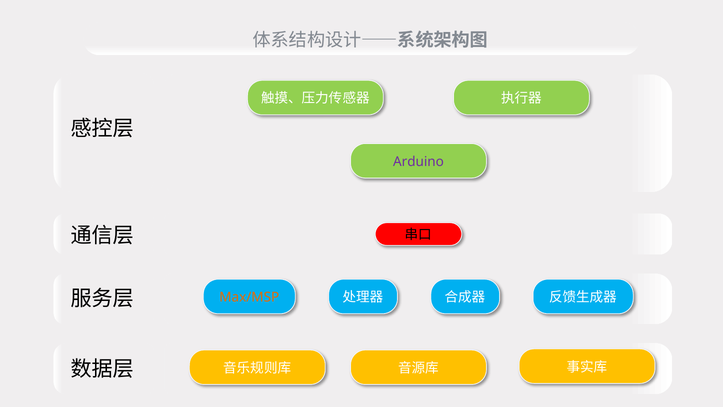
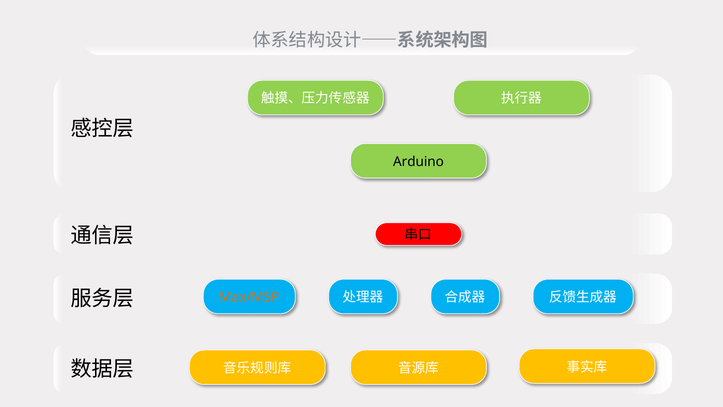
Arduino colour: purple -> black (418, 162)
